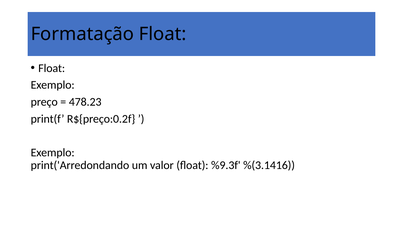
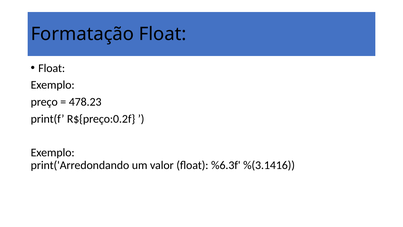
%9.3f: %9.3f -> %6.3f (226, 165)
